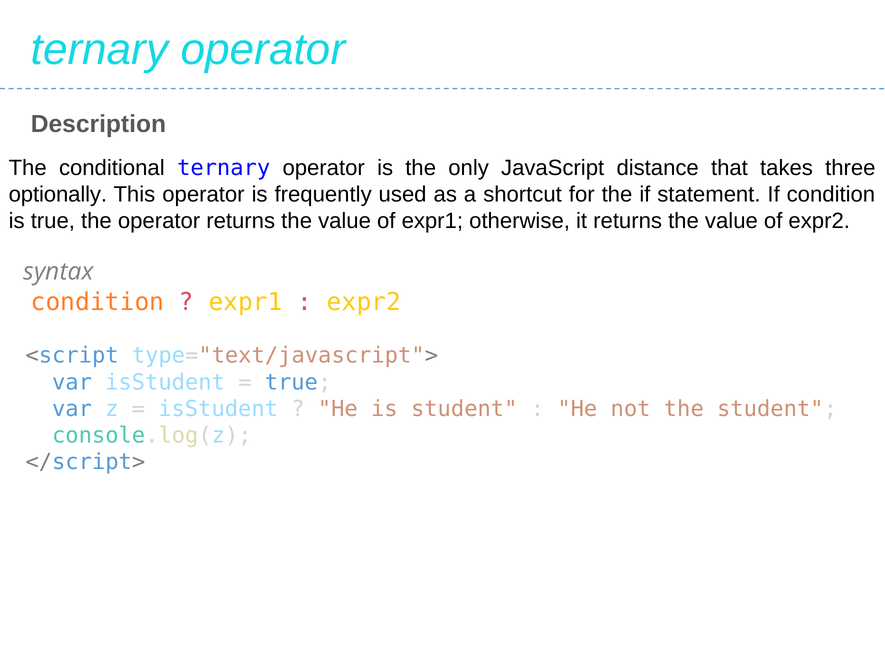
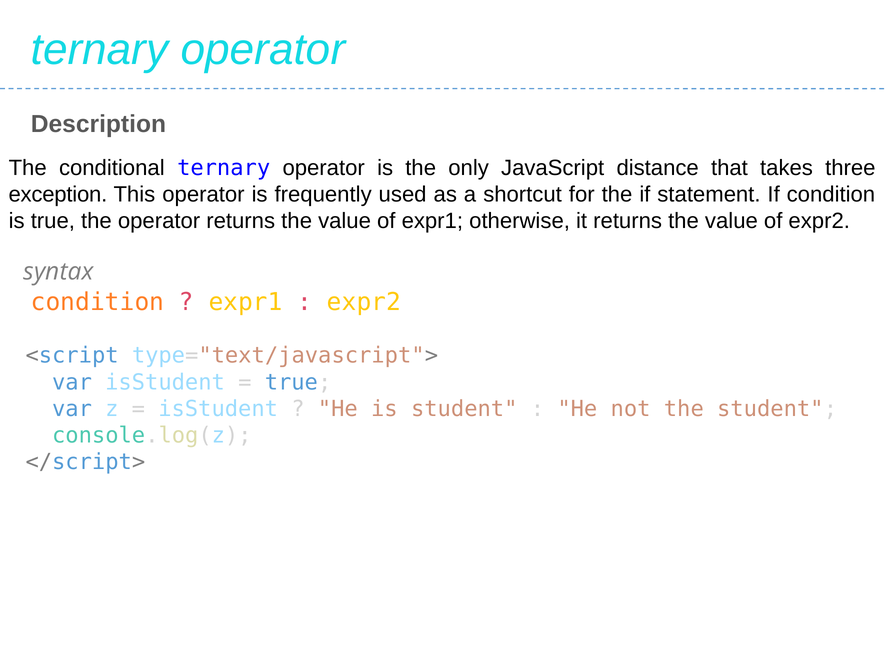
optionally: optionally -> exception (58, 194)
